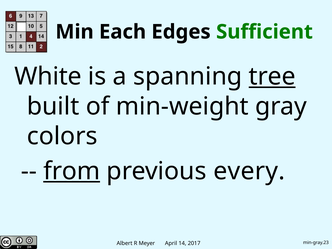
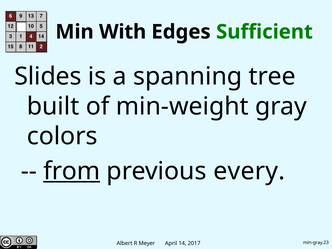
Each: Each -> With (123, 32)
White: White -> Slides (48, 76)
tree underline: present -> none (272, 76)
